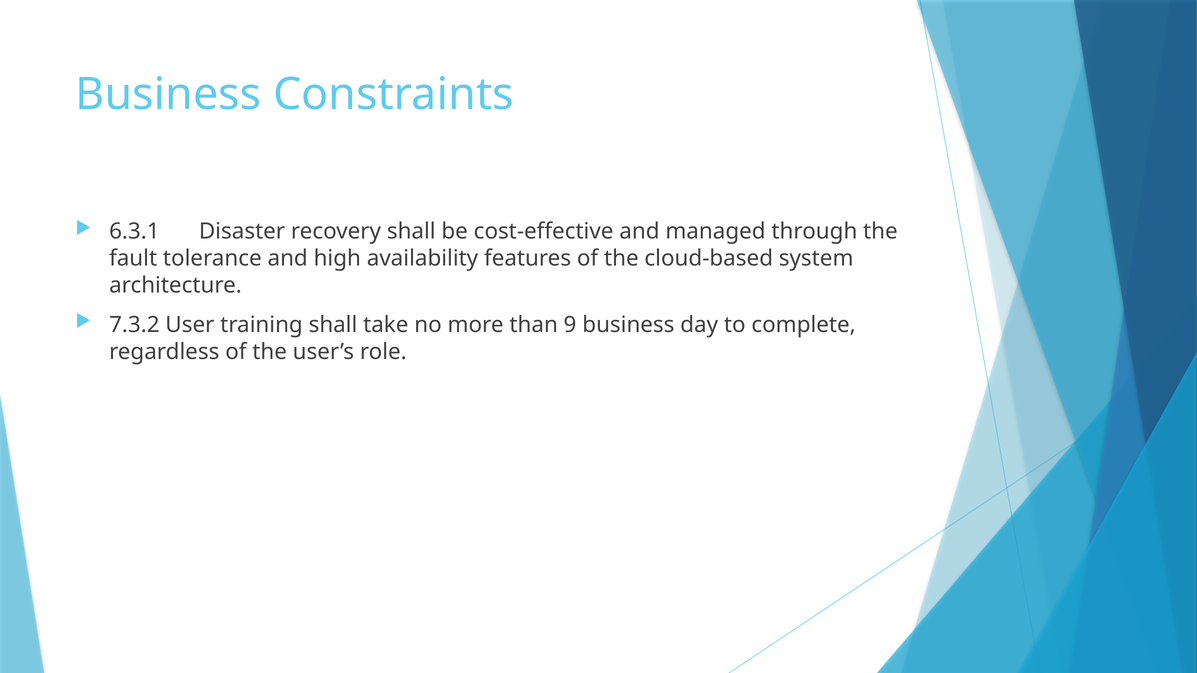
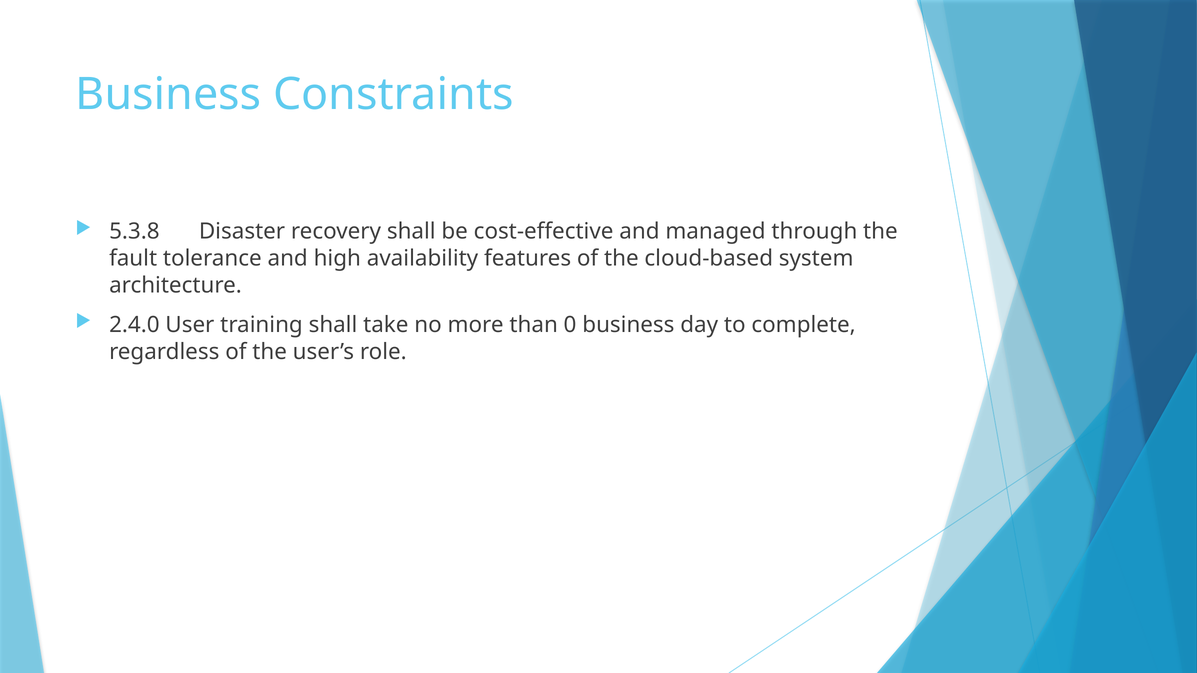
6.3.1: 6.3.1 -> 5.3.8 (134, 232)
7.3.2: 7.3.2 -> 2.4.0 (134, 325)
9: 9 -> 0 (570, 325)
